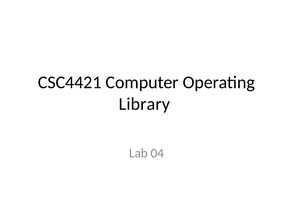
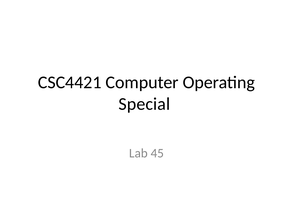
Library: Library -> Special (144, 104)
04: 04 -> 45 (157, 153)
